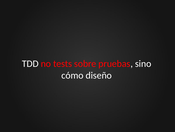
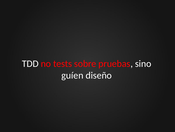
cómo: cómo -> guíen (72, 75)
